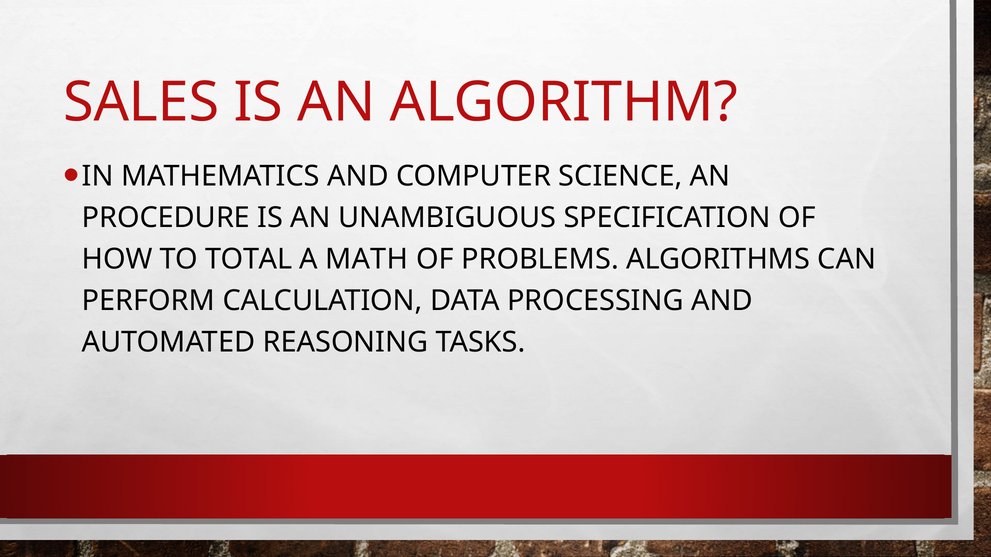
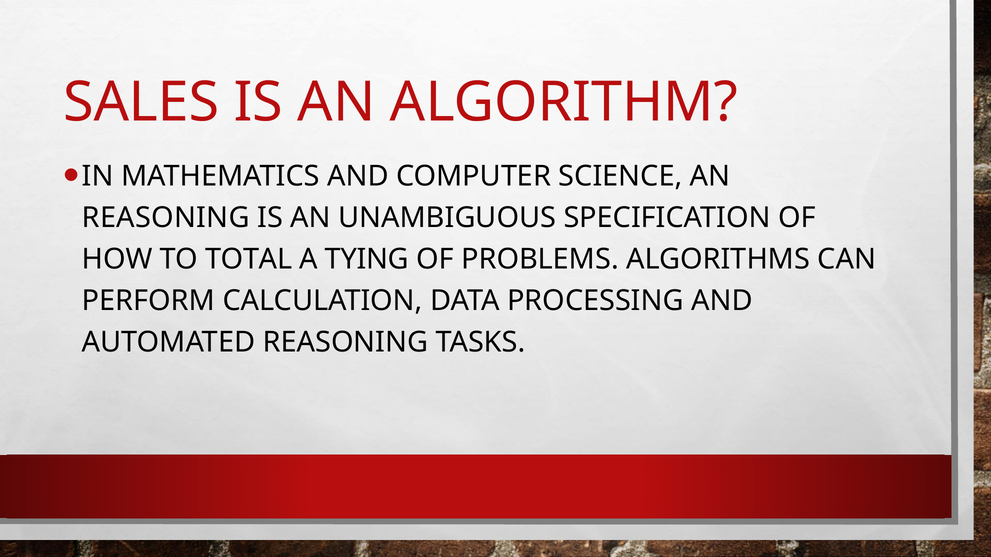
PROCEDURE: PROCEDURE -> REASONING (166, 218)
MATH: MATH -> TYING (367, 259)
